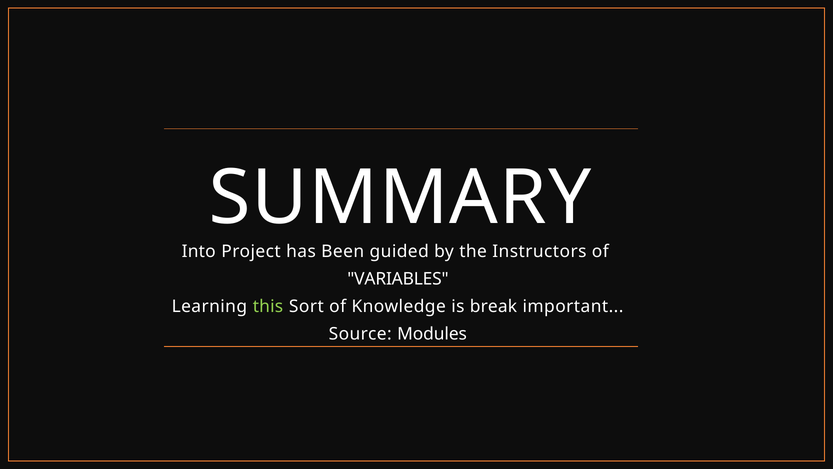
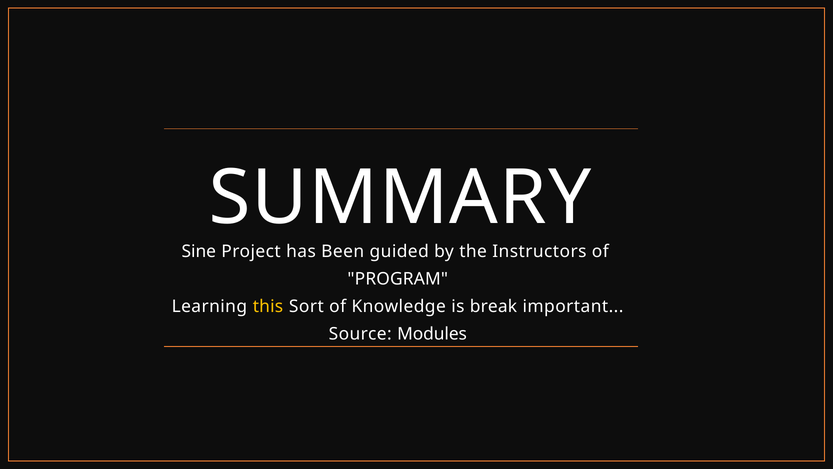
Into: Into -> Sine (199, 251)
VARIABLES: VARIABLES -> PROGRAM (398, 279)
this colour: light green -> yellow (268, 306)
